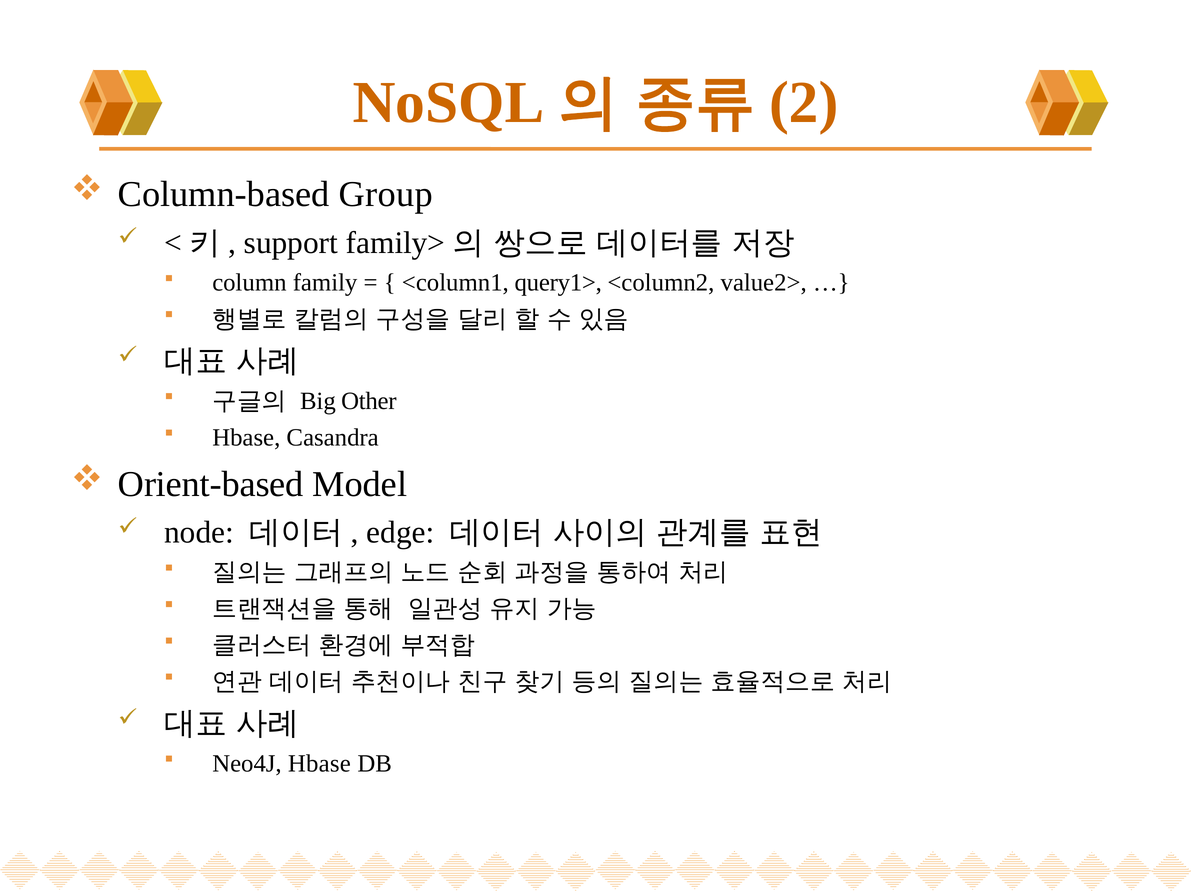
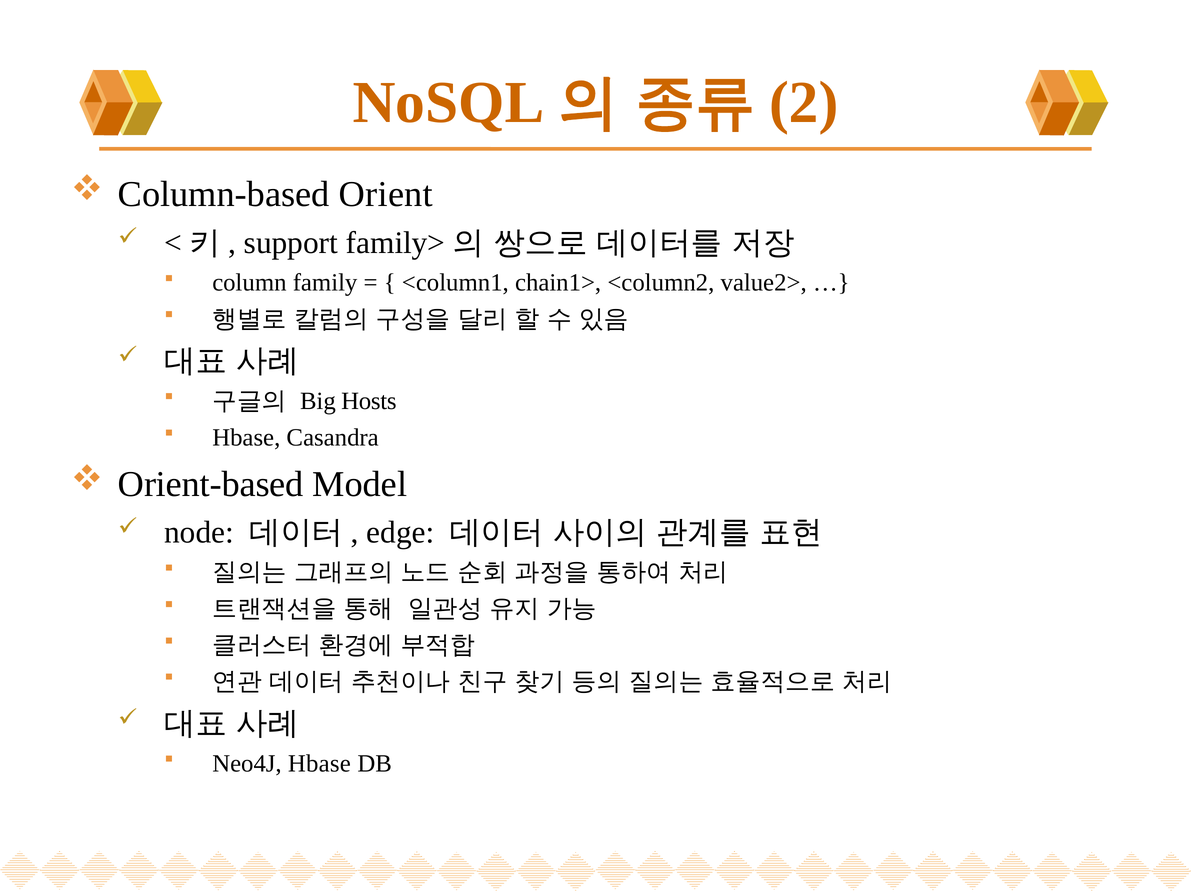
Group: Group -> Orient (386, 195)
query1>: query1> -> chain1> (558, 283)
Other: Other -> Hosts (369, 401)
